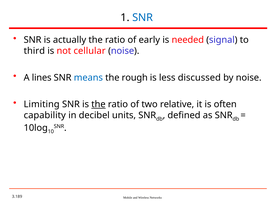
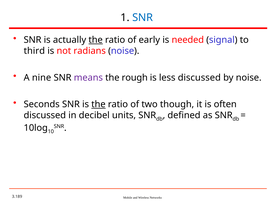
the underline: none -> present (96, 40)
cellular: cellular -> radians (90, 51)
lines: lines -> nine (42, 78)
means colour: blue -> purple (88, 78)
Limiting: Limiting -> Seconds (42, 104)
relative: relative -> though (177, 104)
capability: capability -> discussed (45, 115)
